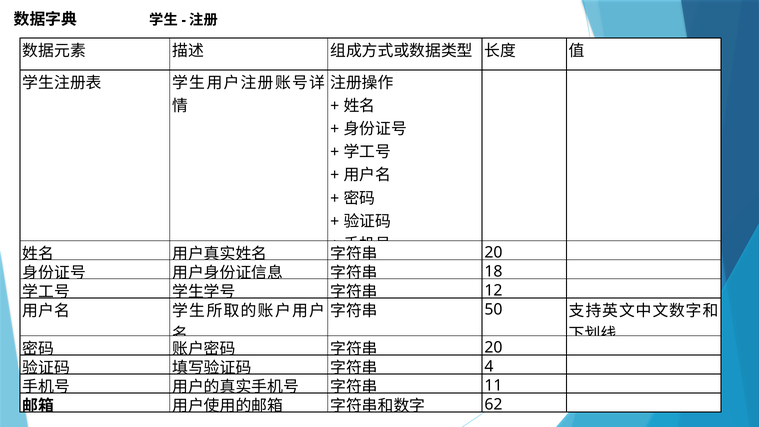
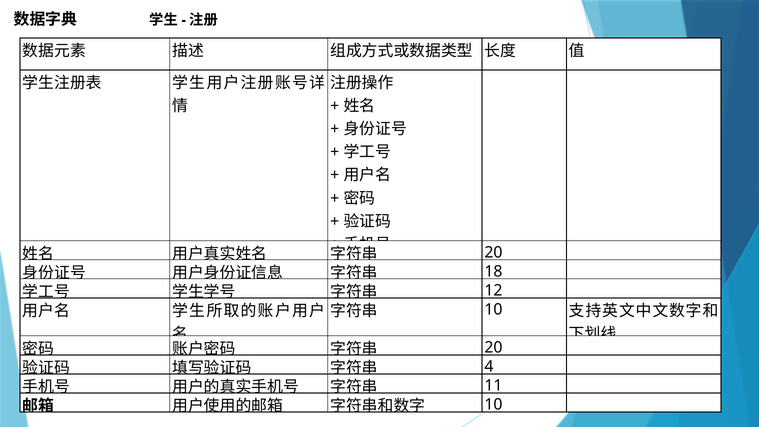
50: 50 -> 10 (494, 310)
62: 62 -> 10 (494, 405)
